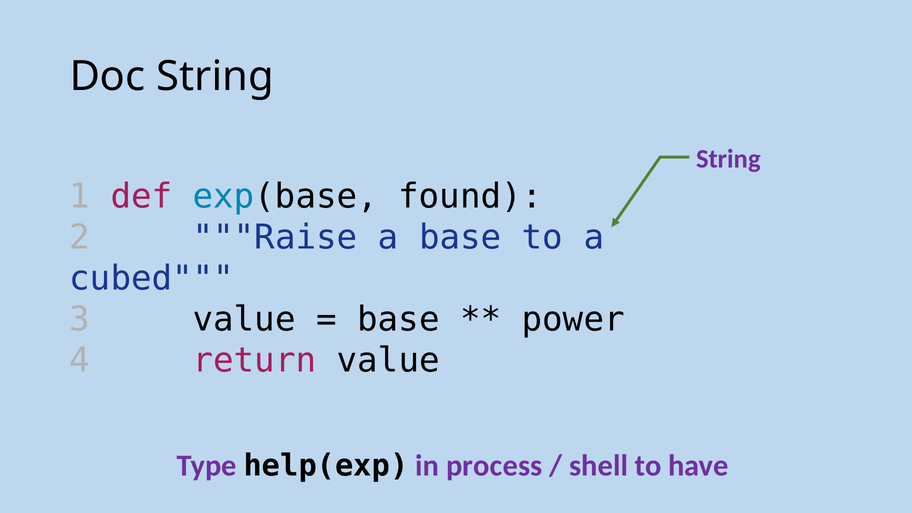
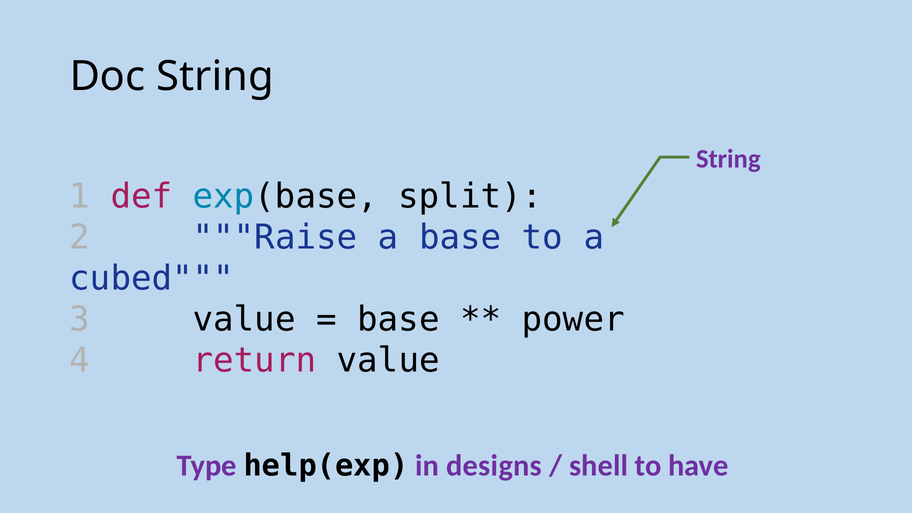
found: found -> split (470, 196)
process: process -> designs (494, 466)
